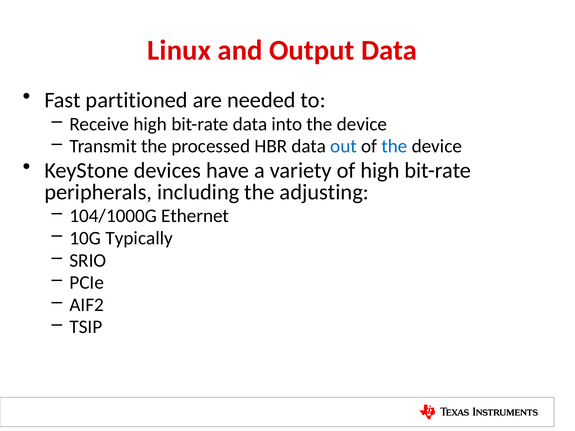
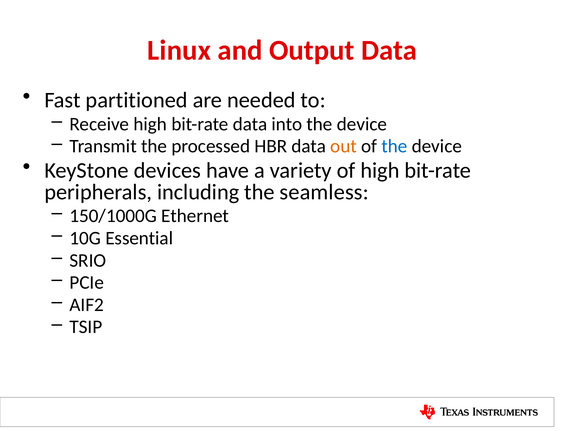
out colour: blue -> orange (344, 146)
adjusting: adjusting -> seamless (324, 192)
104/1000G: 104/1000G -> 150/1000G (113, 216)
Typically: Typically -> Essential (139, 238)
